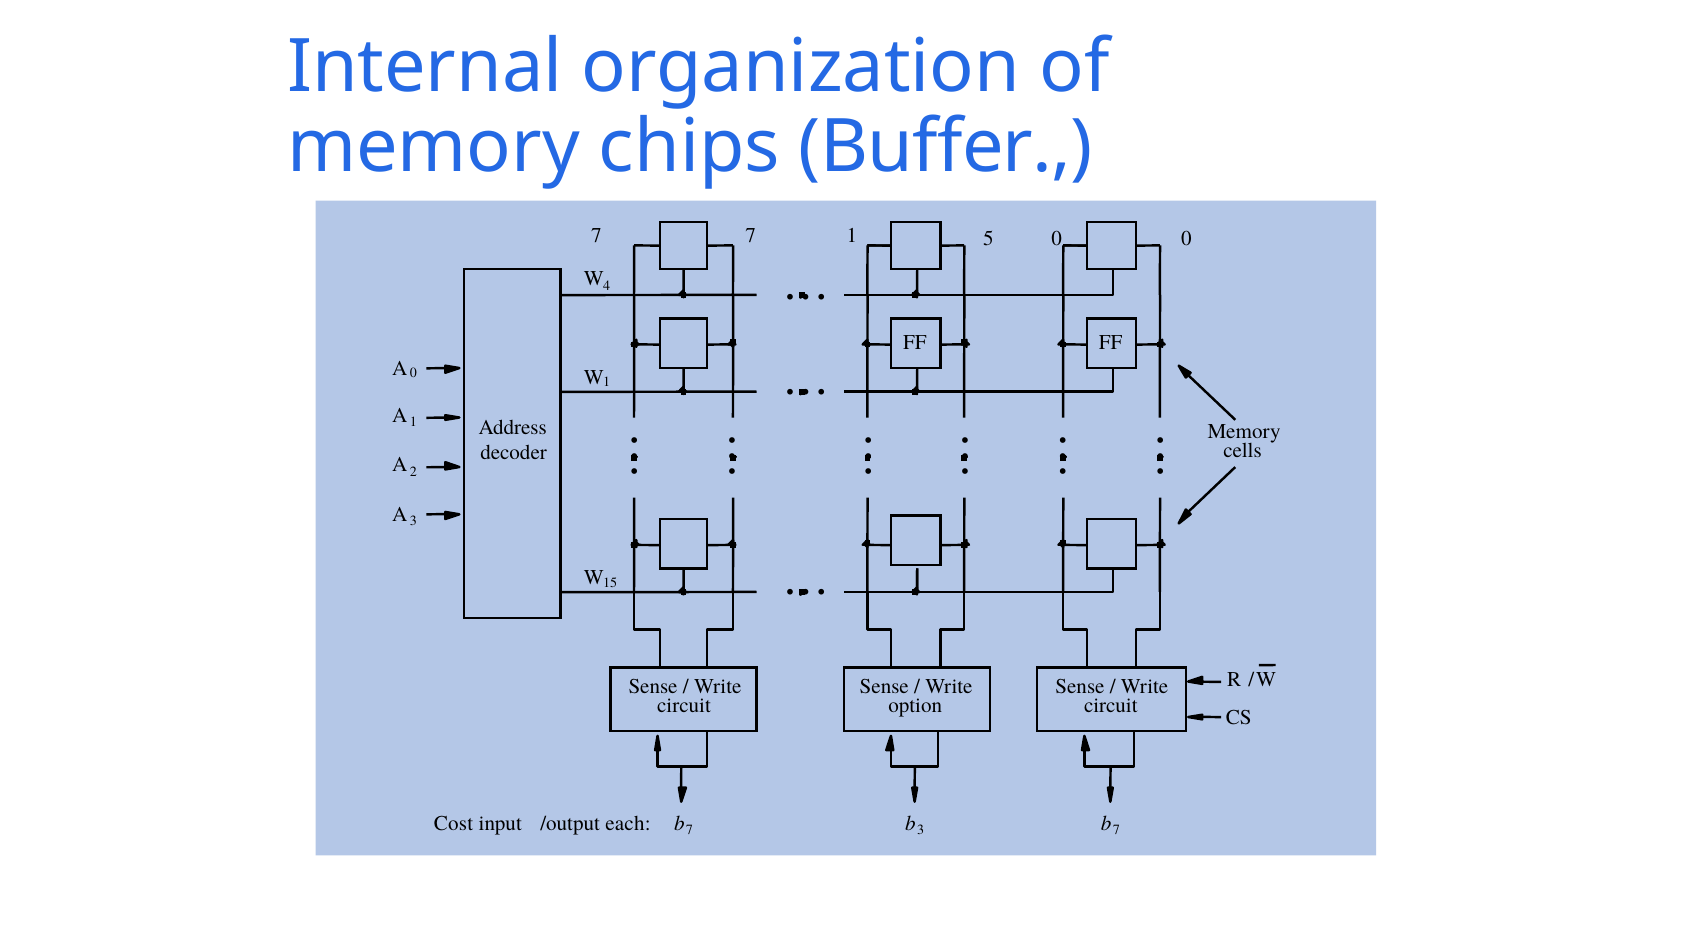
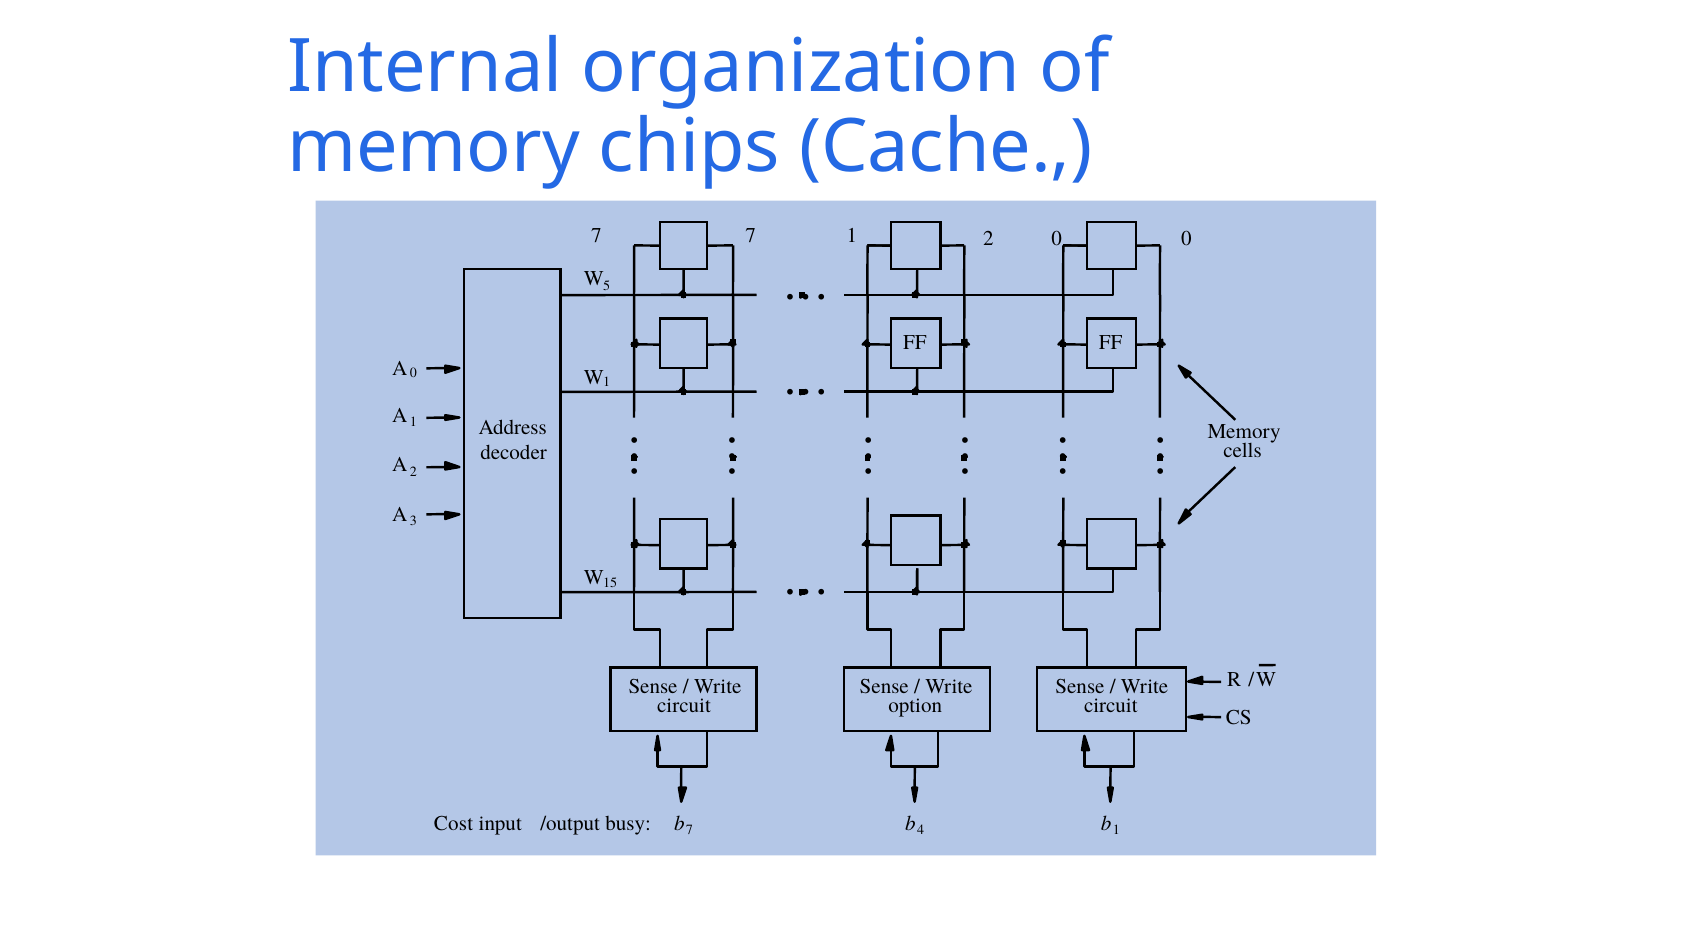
Buffer: Buffer -> Cache (946, 147)
7 5: 5 -> 2 (988, 238)
4: 4 -> 5 (607, 286)
b 3: 3 -> 4 (921, 830)
7: 7 -> 1 (1116, 830)
each: each -> busy (628, 823)
